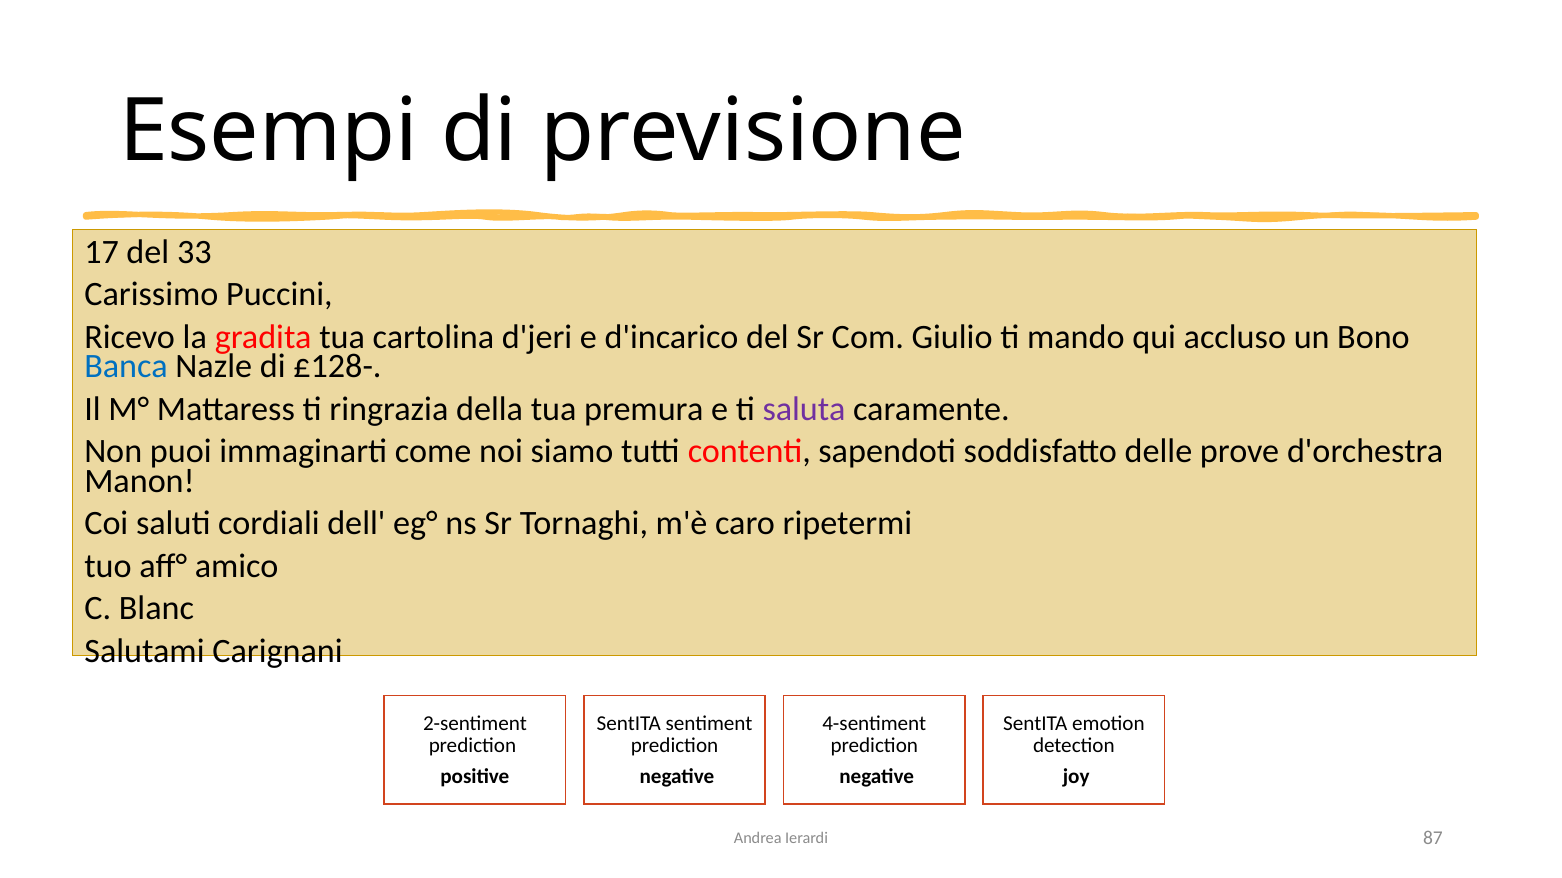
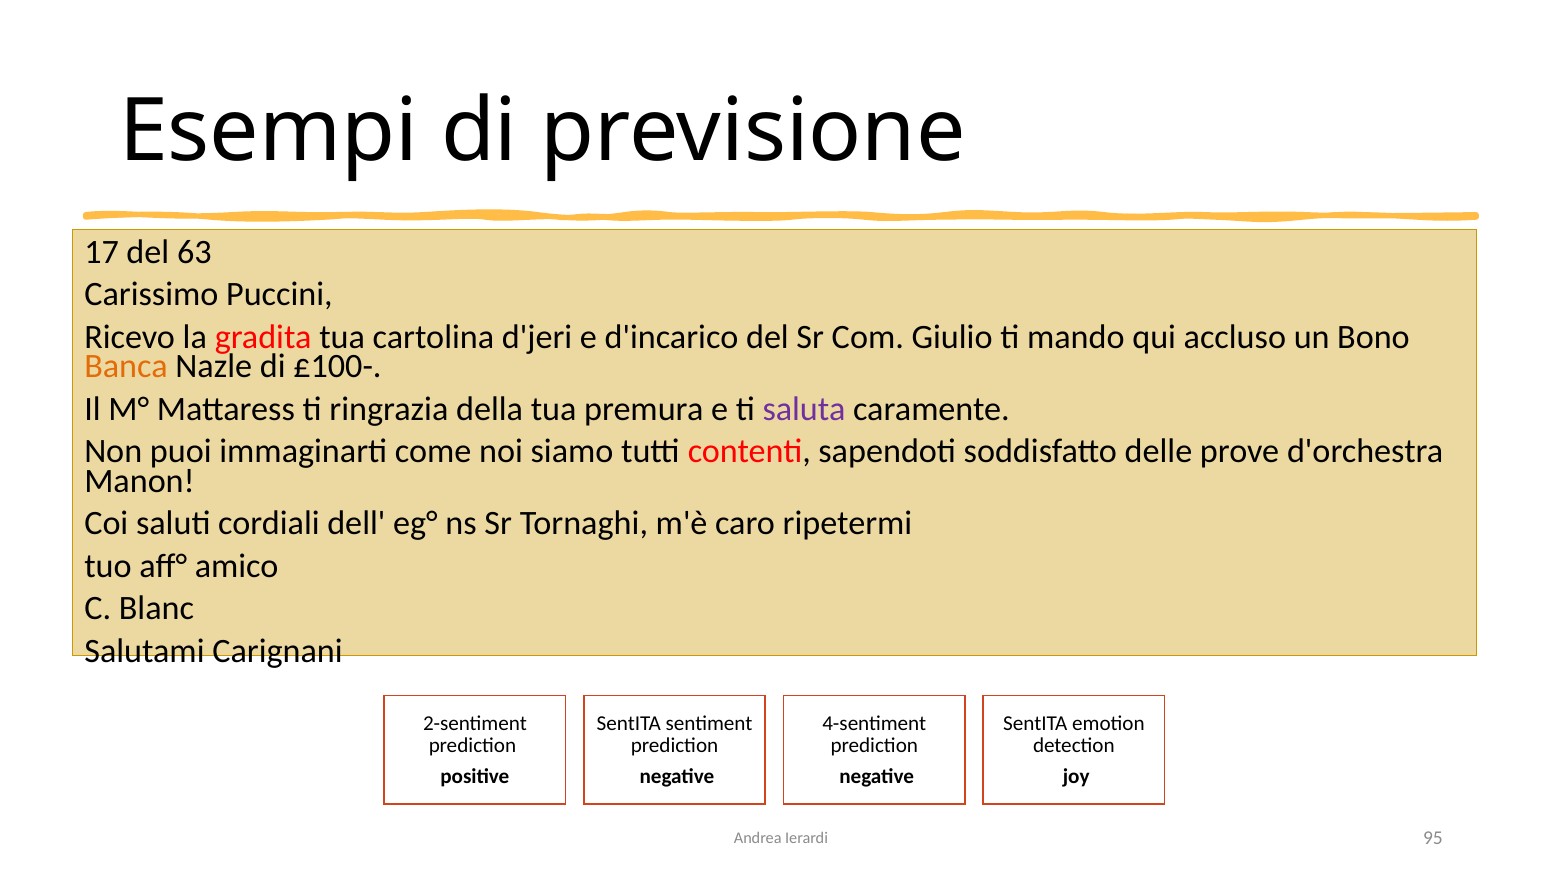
33: 33 -> 63 (194, 252)
Banca colour: blue -> orange (126, 367)
£128-: £128- -> £100- (337, 367)
87: 87 -> 95 (1433, 839)
